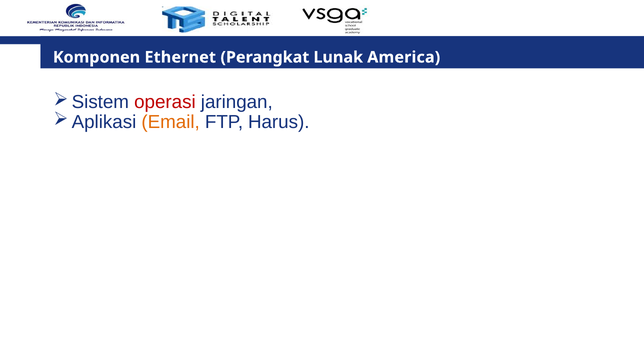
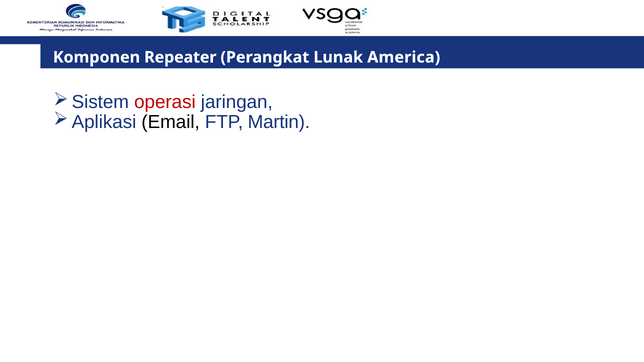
Ethernet: Ethernet -> Repeater (180, 57)
Email colour: orange -> black (171, 122)
Harus: Harus -> Martin (279, 122)
